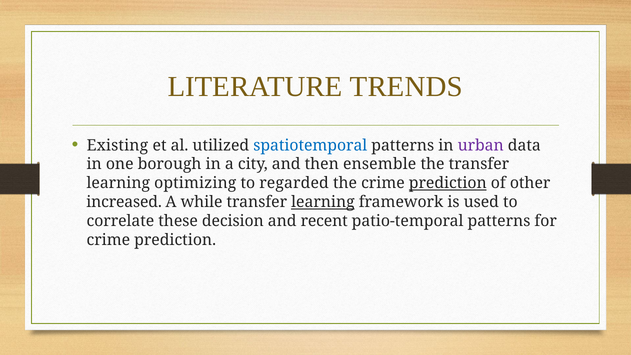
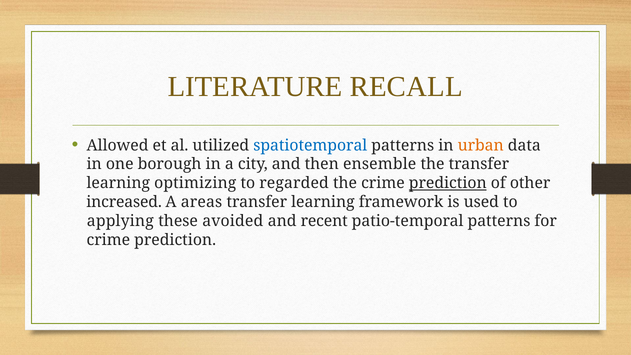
TRENDS: TRENDS -> RECALL (406, 87)
Existing: Existing -> Allowed (118, 145)
urban colour: purple -> orange (481, 145)
while: while -> areas (201, 202)
learning underline: present -> none (323, 202)
correlate: correlate -> applying (120, 221)
decision: decision -> avoided (233, 221)
